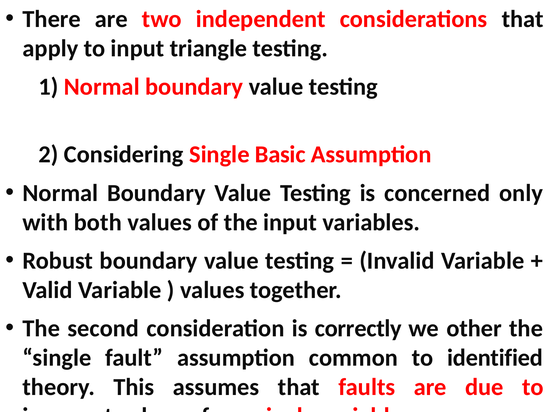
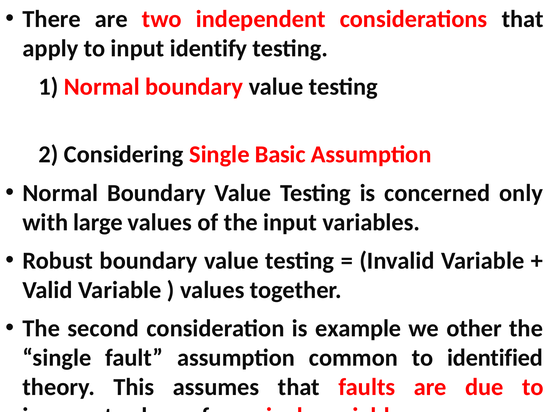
triangle: triangle -> identify (209, 48)
both: both -> large (98, 222)
correctly: correctly -> example (358, 328)
